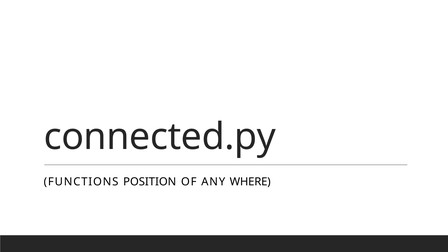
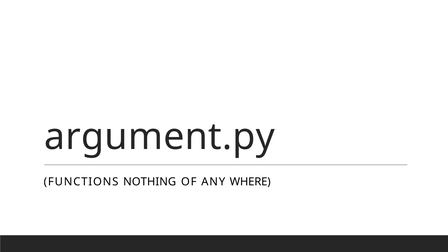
connected.py: connected.py -> argument.py (159, 137)
POSITION: POSITION -> NOTHING (150, 182)
